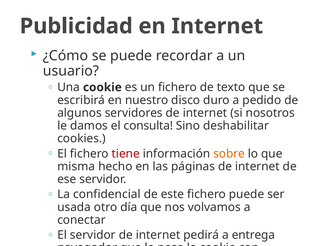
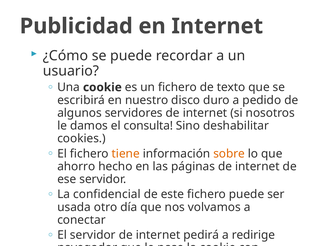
tiene colour: red -> orange (126, 154)
misma: misma -> ahorro (76, 166)
entrega: entrega -> redirige (253, 235)
